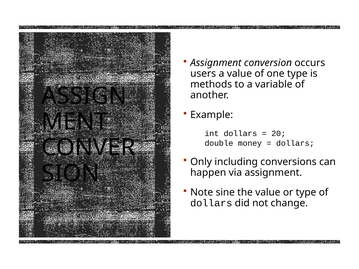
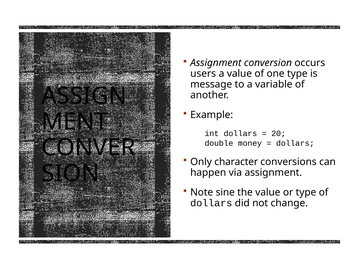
methods: methods -> message (211, 84)
including: including -> character (236, 162)
